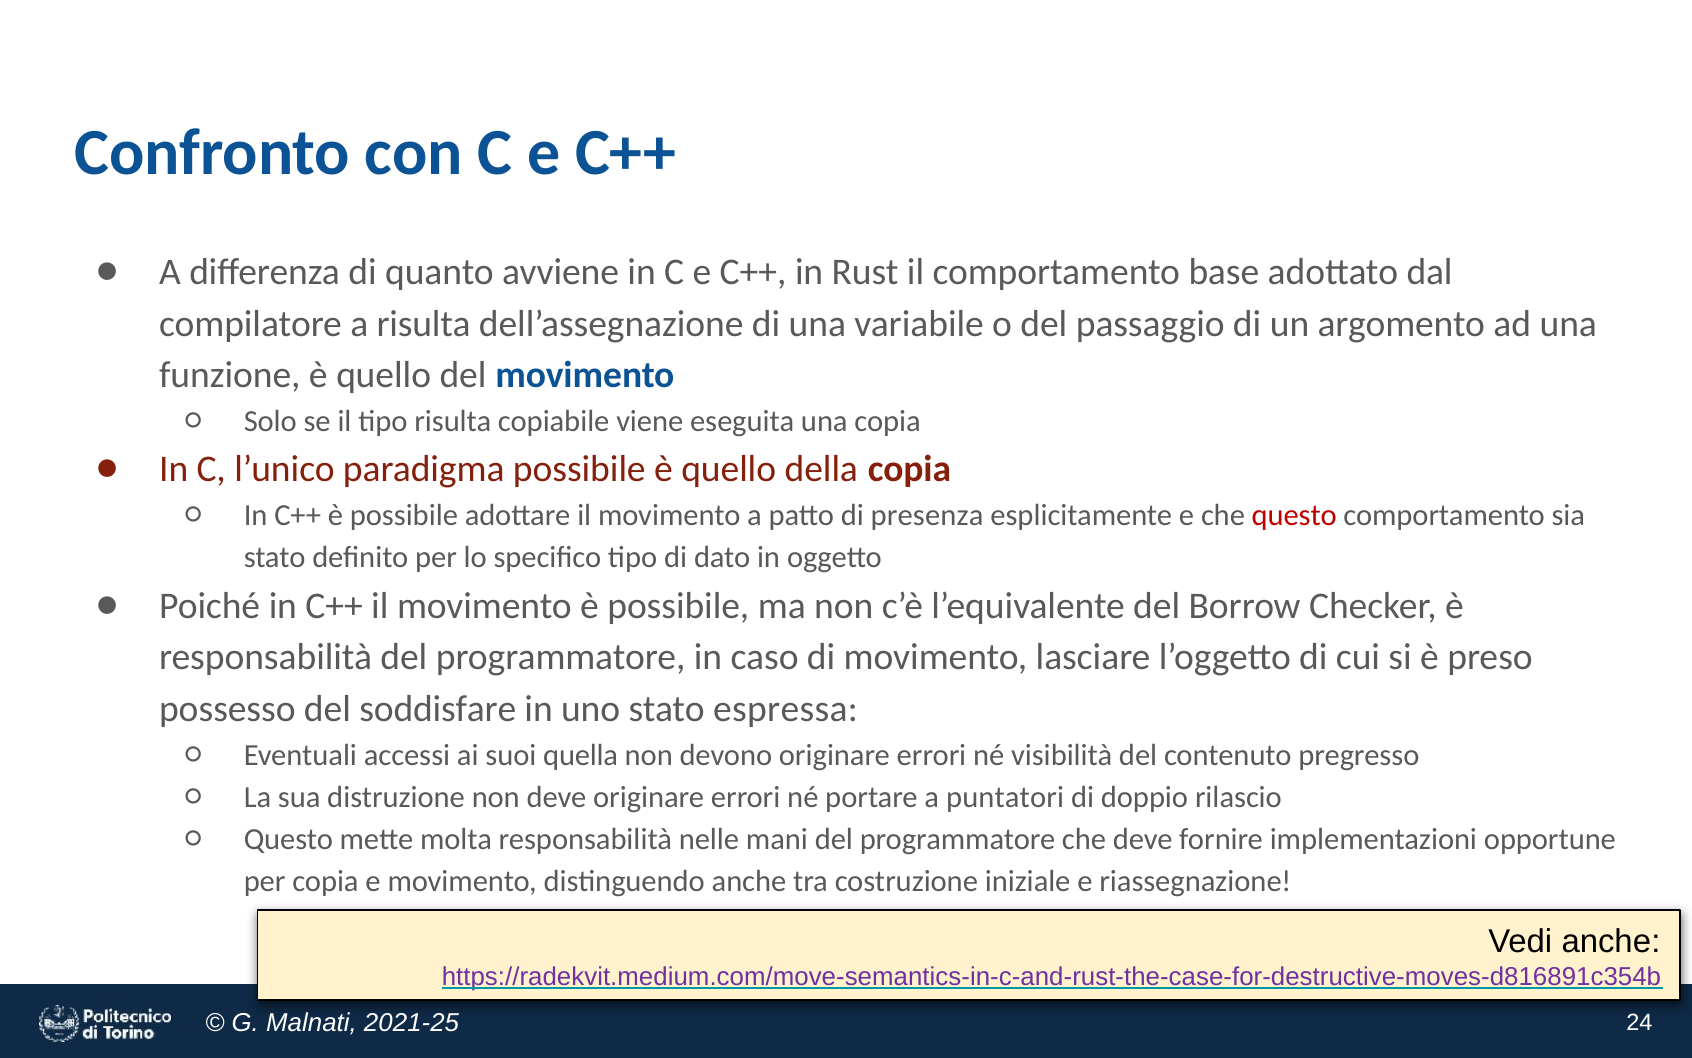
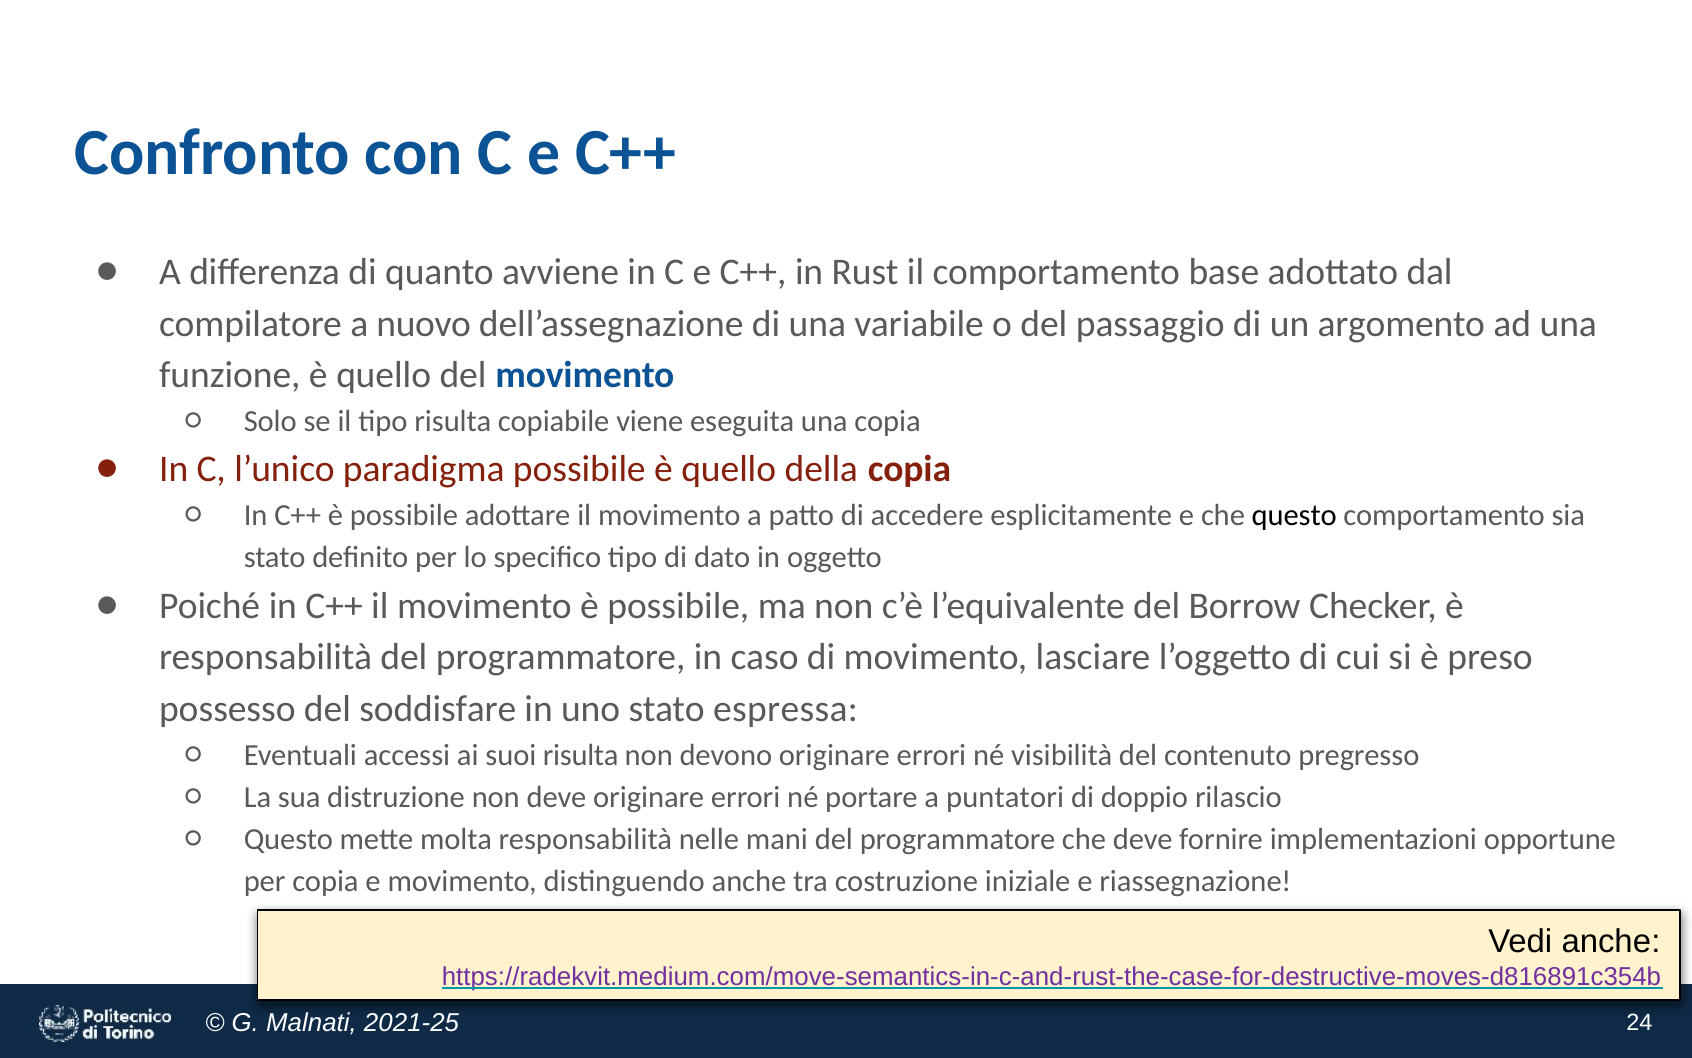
a risulta: risulta -> nuovo (424, 323)
presenza: presenza -> accedere (927, 515)
questo colour: red -> black (1294, 515)
suoi quella: quella -> risulta (581, 755)
